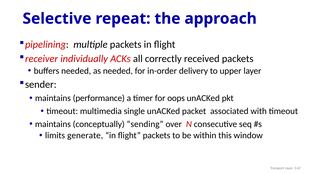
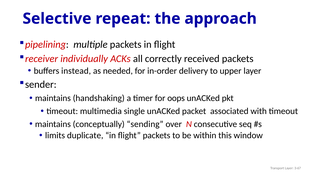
buffers needed: needed -> instead (76, 71)
performance: performance -> handshaking (99, 98)
generate: generate -> duplicate (85, 135)
